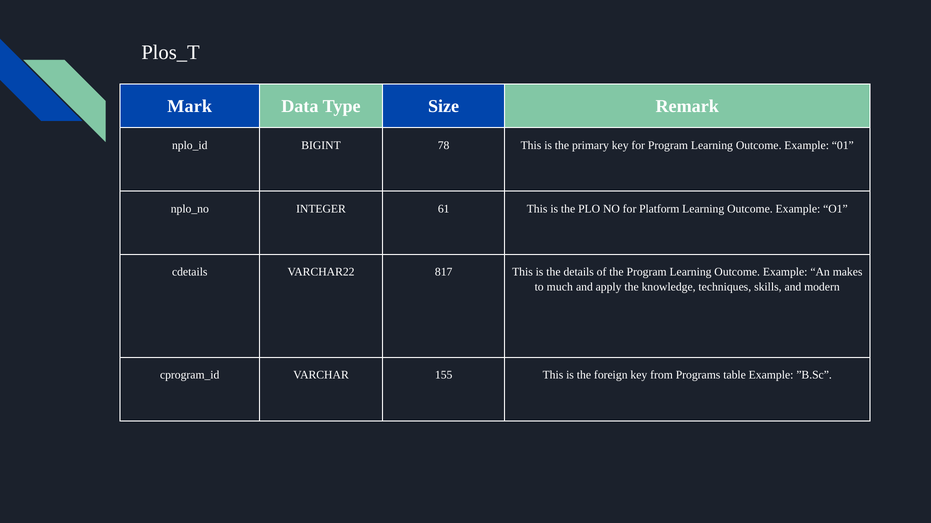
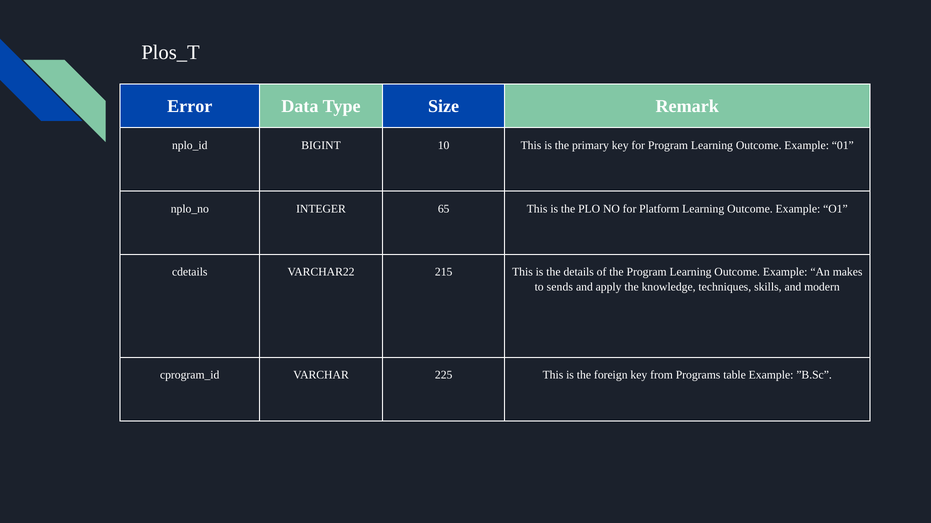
Mark: Mark -> Error (190, 107)
78: 78 -> 10 (444, 146)
61: 61 -> 65 (444, 209)
817: 817 -> 215 (444, 272)
much: much -> sends (560, 287)
155: 155 -> 225 (444, 376)
